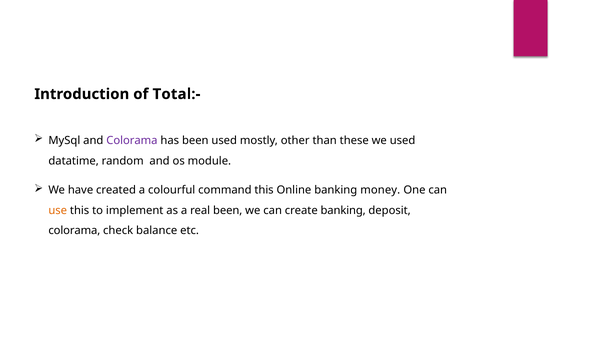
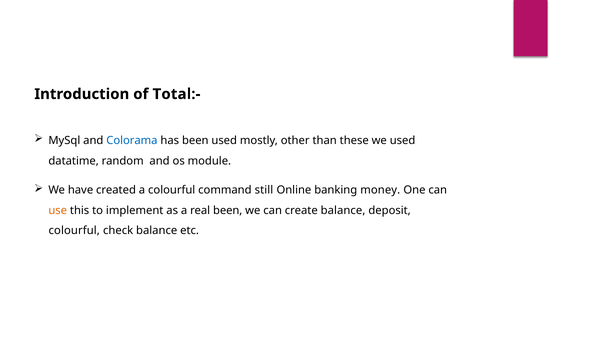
Colorama colour: purple -> blue (132, 141)
command this: this -> still (264, 191)
create banking: banking -> balance (343, 211)
colorama: colorama -> colourful (74, 231)
